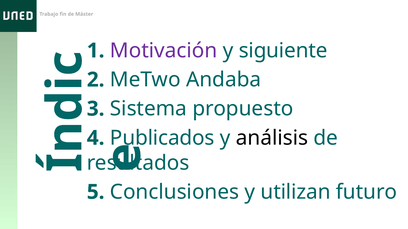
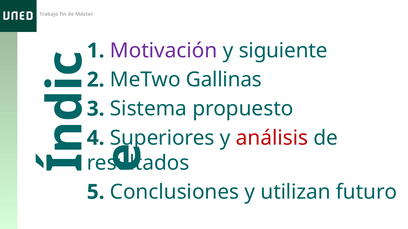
Andaba: Andaba -> Gallinas (224, 80)
Publicados: Publicados -> Superiores (162, 138)
análisis colour: black -> red (272, 138)
